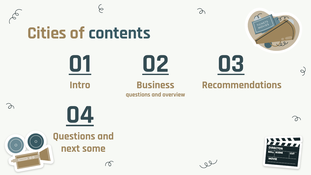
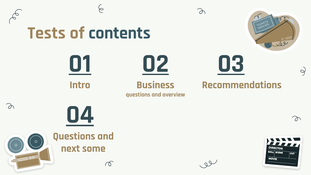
Cities: Cities -> Tests (47, 33)
